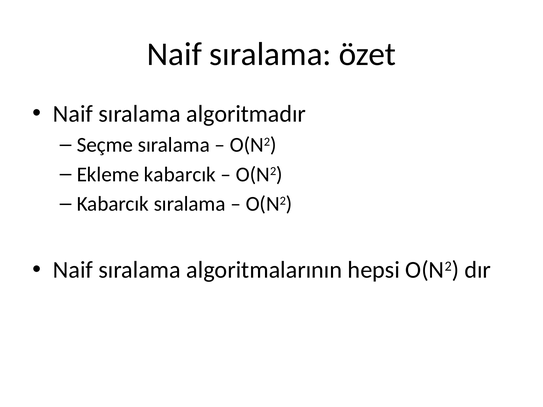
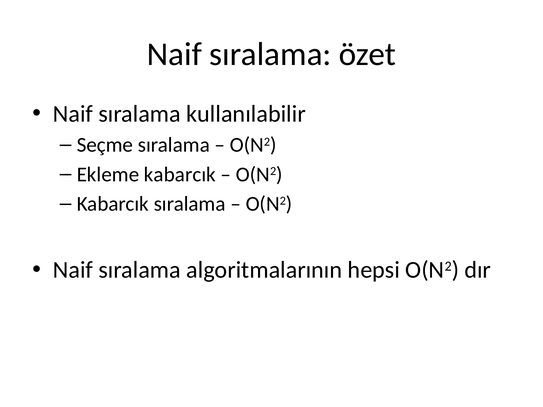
algoritmadır: algoritmadır -> kullanılabilir (246, 114)
